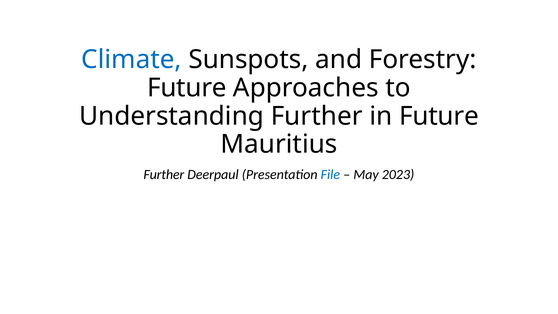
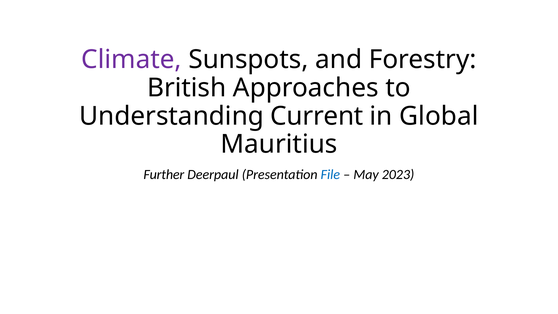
Climate colour: blue -> purple (131, 59)
Future: Future -> British (187, 88)
Understanding Further: Further -> Current (317, 116)
in Future: Future -> Global (439, 116)
